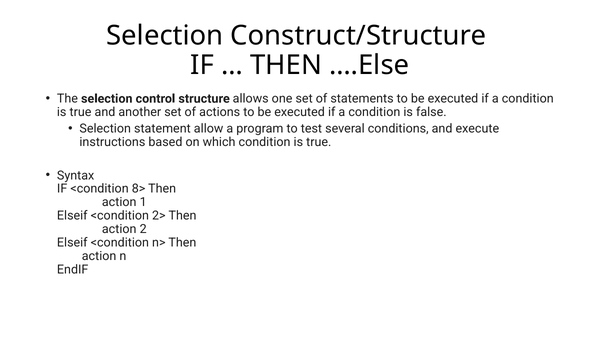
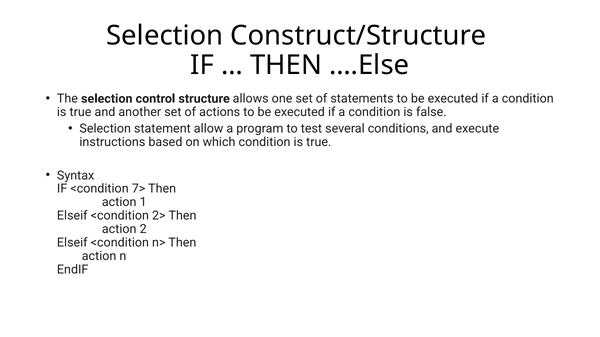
8>: 8> -> 7> (139, 189)
